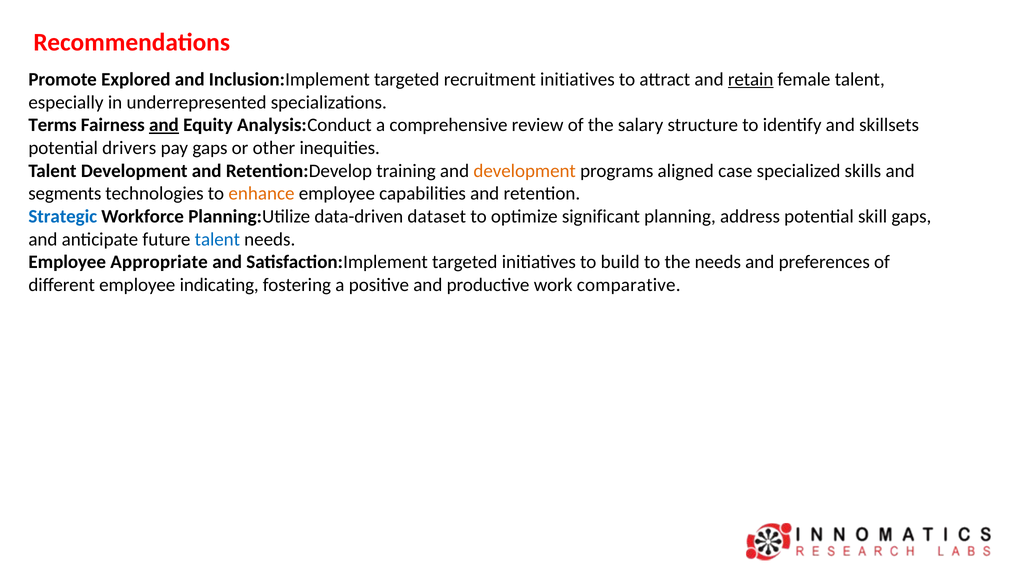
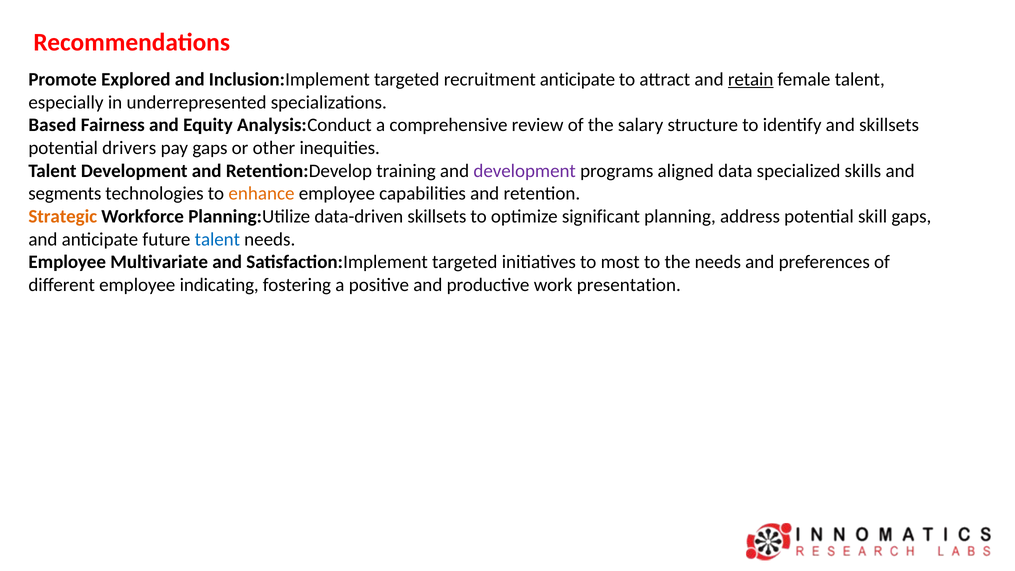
recruitment initiatives: initiatives -> anticipate (577, 79)
Terms: Terms -> Based (52, 125)
and underline: present -> none (164, 125)
development colour: orange -> purple (525, 171)
case: case -> data (735, 171)
Strategic colour: blue -> orange (63, 216)
data-driven dataset: dataset -> skillsets (437, 216)
Appropriate: Appropriate -> Multivariate (159, 262)
build: build -> most (620, 262)
comparative: comparative -> presentation (629, 285)
